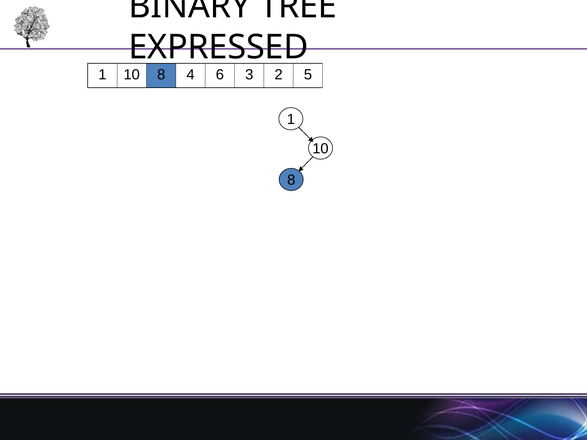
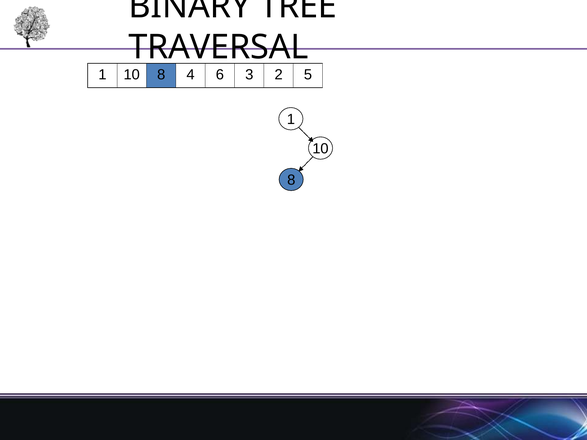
EXPRESSED: EXPRESSED -> TRAVERSAL (218, 47)
